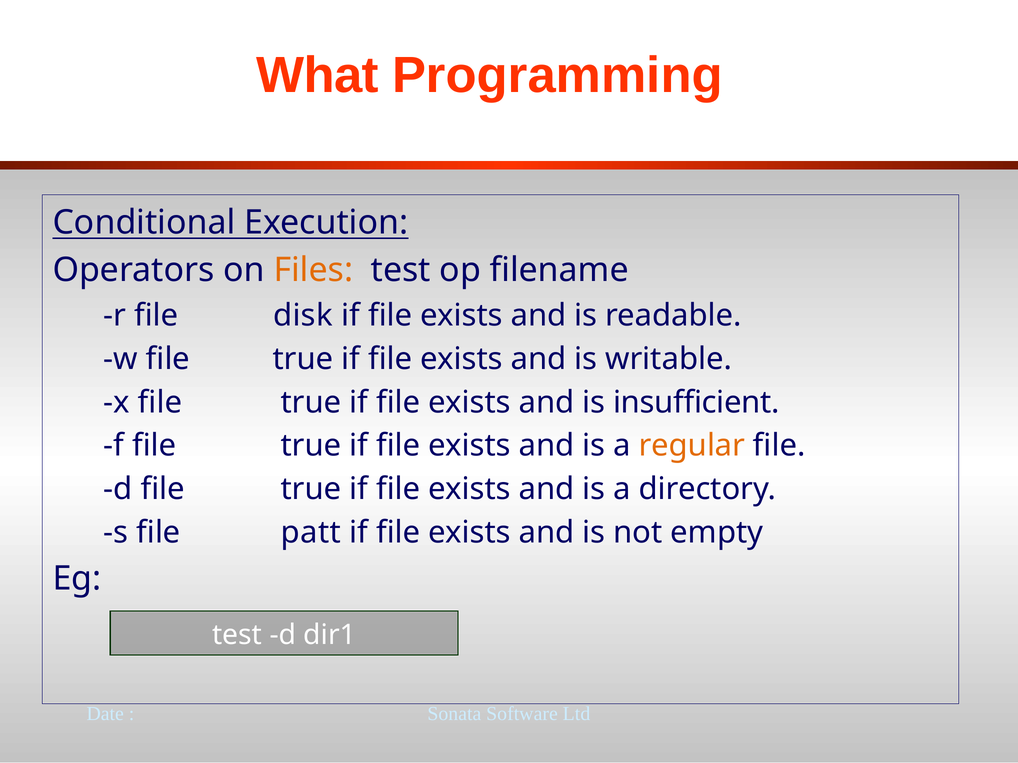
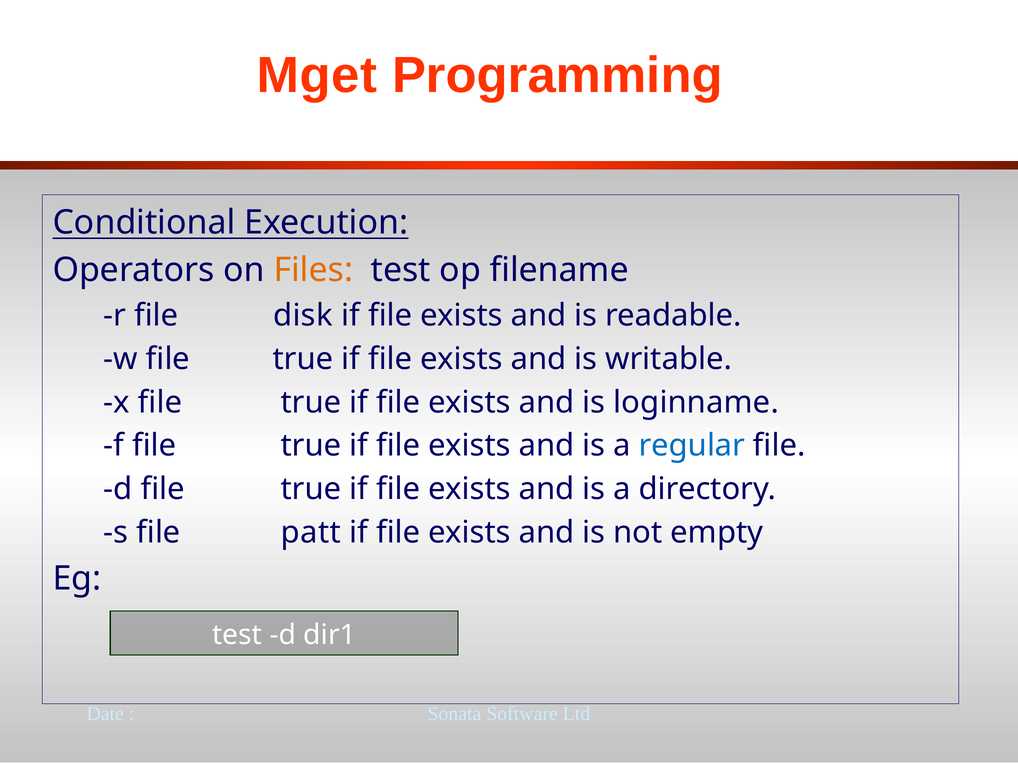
What: What -> Mget (317, 76)
insufficient: insufficient -> loginname (696, 403)
regular colour: orange -> blue (692, 446)
